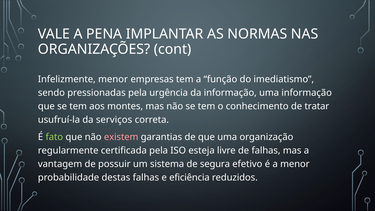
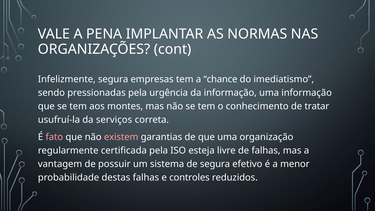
Infelizmente menor: menor -> segura (113, 79)
função: função -> chance (220, 79)
fato colour: light green -> pink (54, 137)
eficiência: eficiência -> controles (189, 178)
